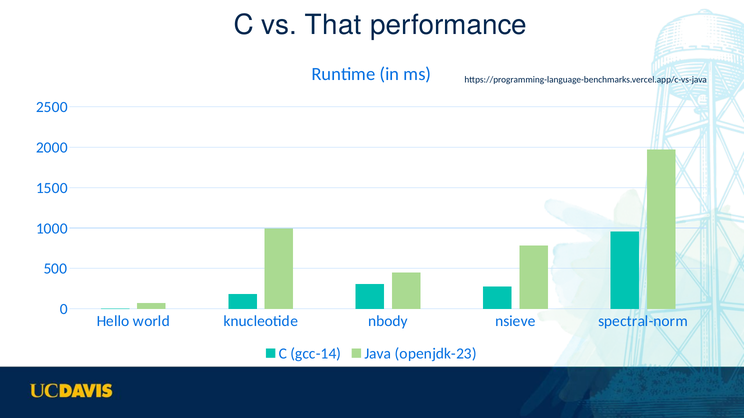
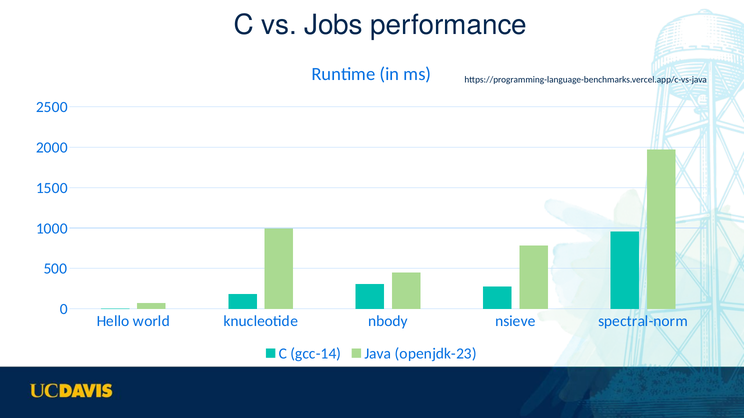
That: That -> Jobs (334, 25)
